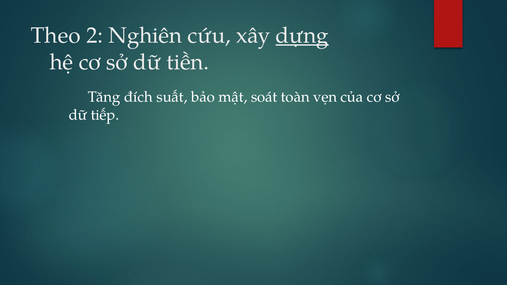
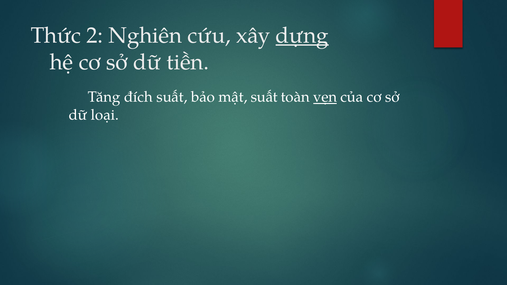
Theo: Theo -> Thức (56, 36)
mật soát: soát -> suất (264, 97)
vẹn underline: none -> present (325, 97)
tiếp: tiếp -> loại (105, 115)
